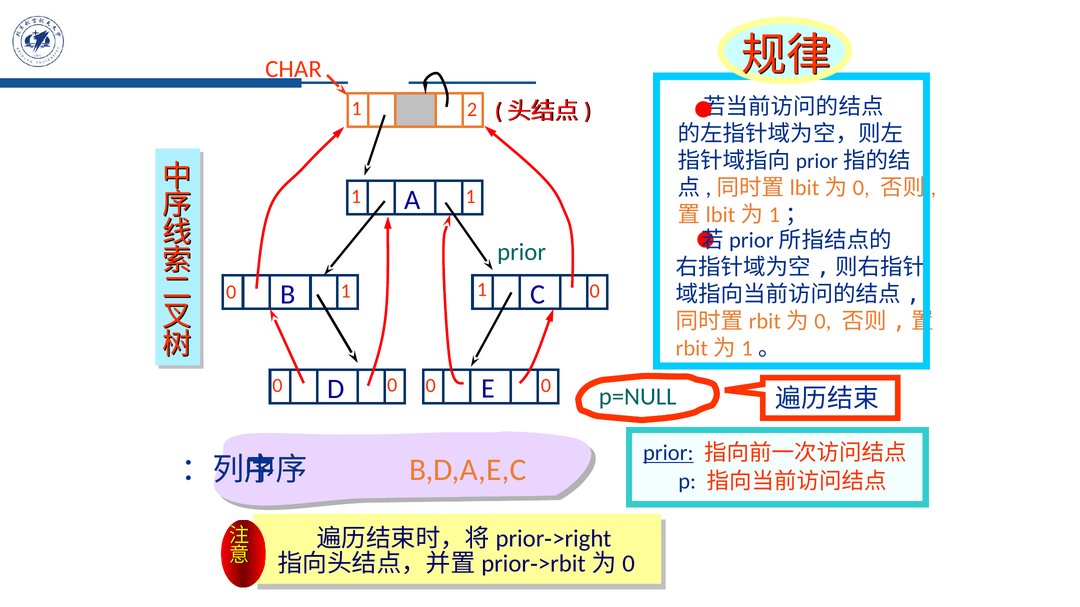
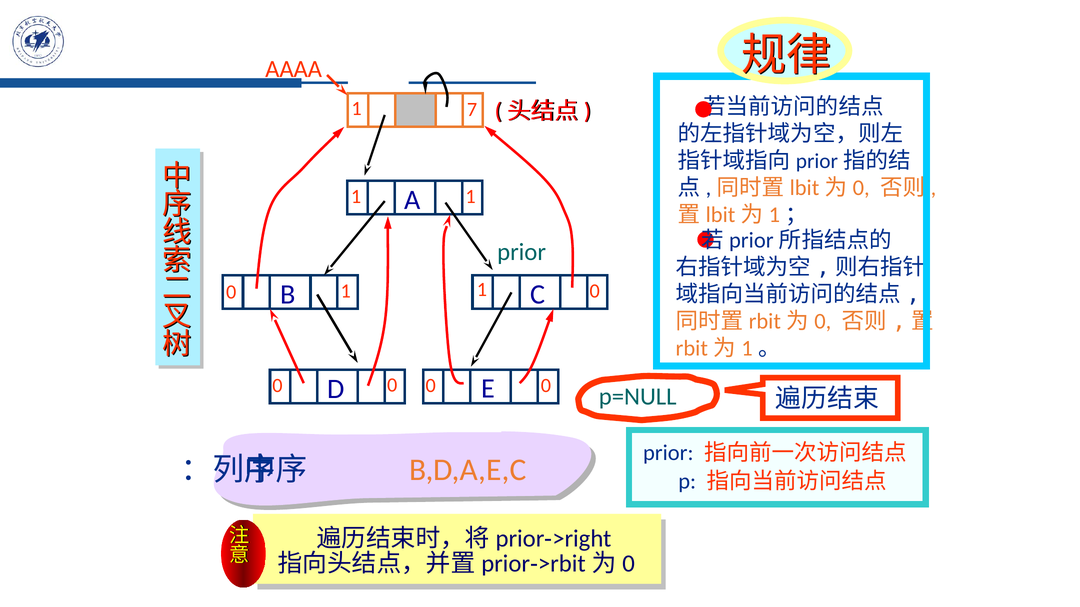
CHAR: CHAR -> AAAA (294, 69)
2: 2 -> 7 (472, 110)
prior underline: present -> none (668, 453)
